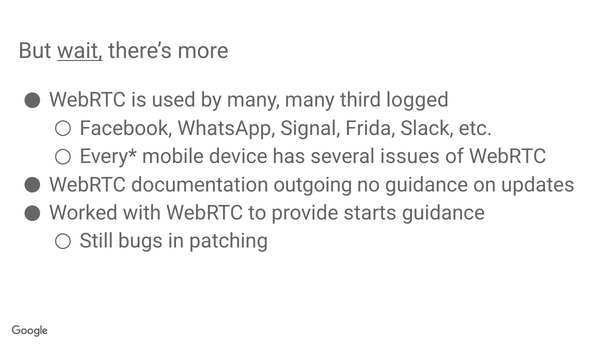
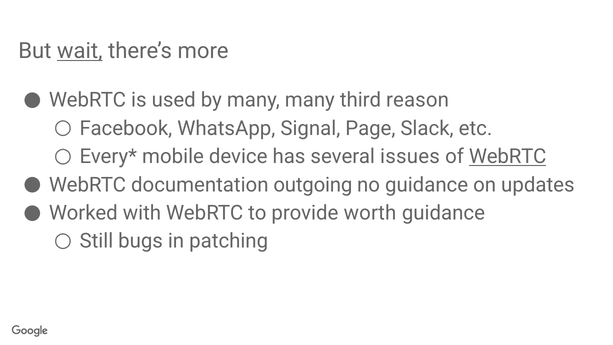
logged: logged -> reason (417, 100)
Frida: Frida -> Page (370, 128)
WebRTC underline: none -> present (508, 157)
starts: starts -> worth (370, 213)
